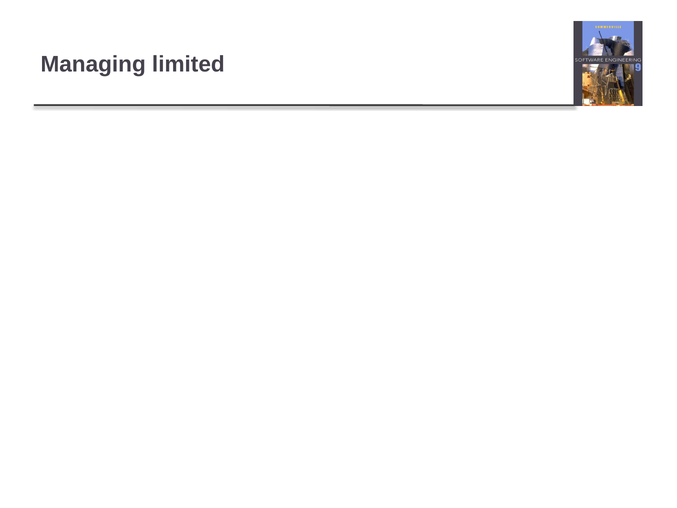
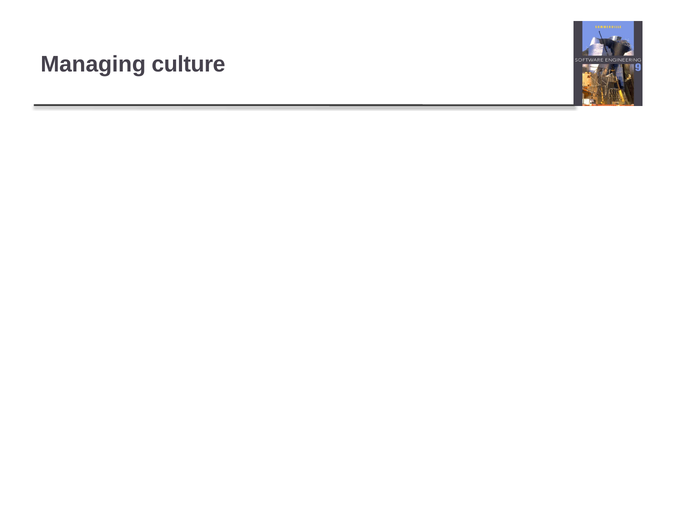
limited: limited -> culture (188, 64)
